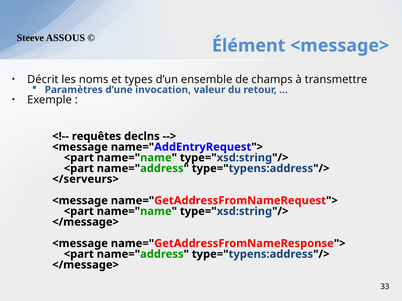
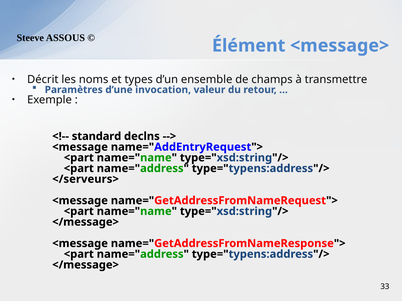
requêtes: requêtes -> standard (97, 136)
